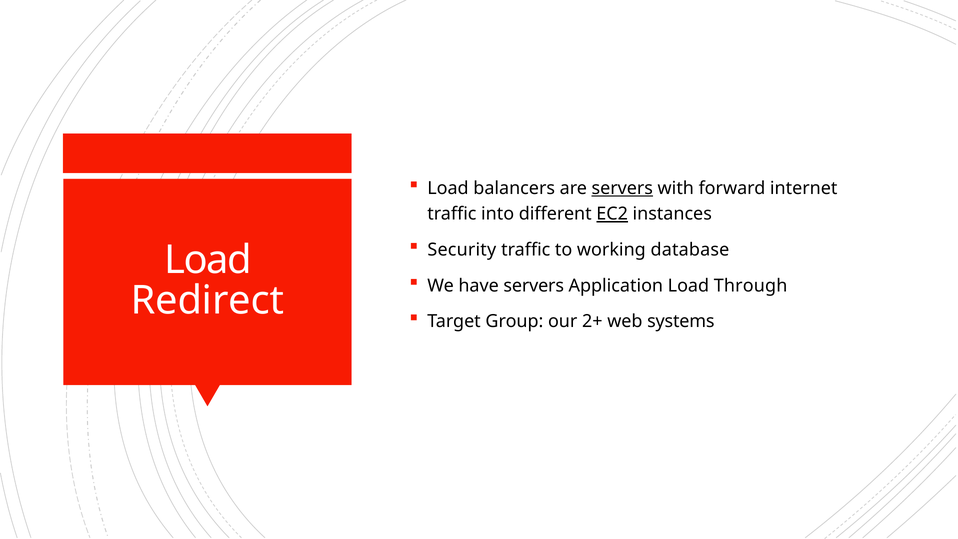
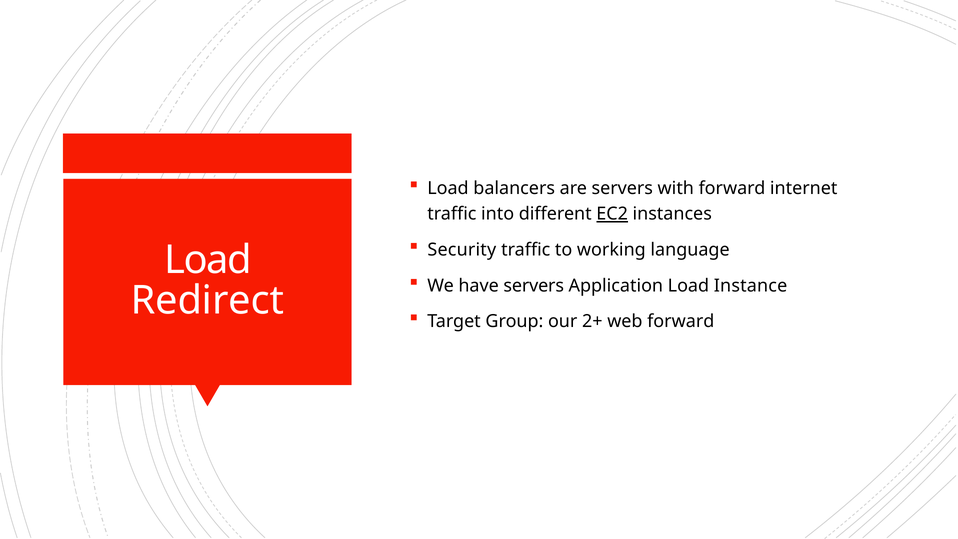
servers underline: present -> none (622, 188)
database: database -> language (690, 250)
Through: Through -> Instance (751, 286)
web systems: systems -> forward (681, 321)
